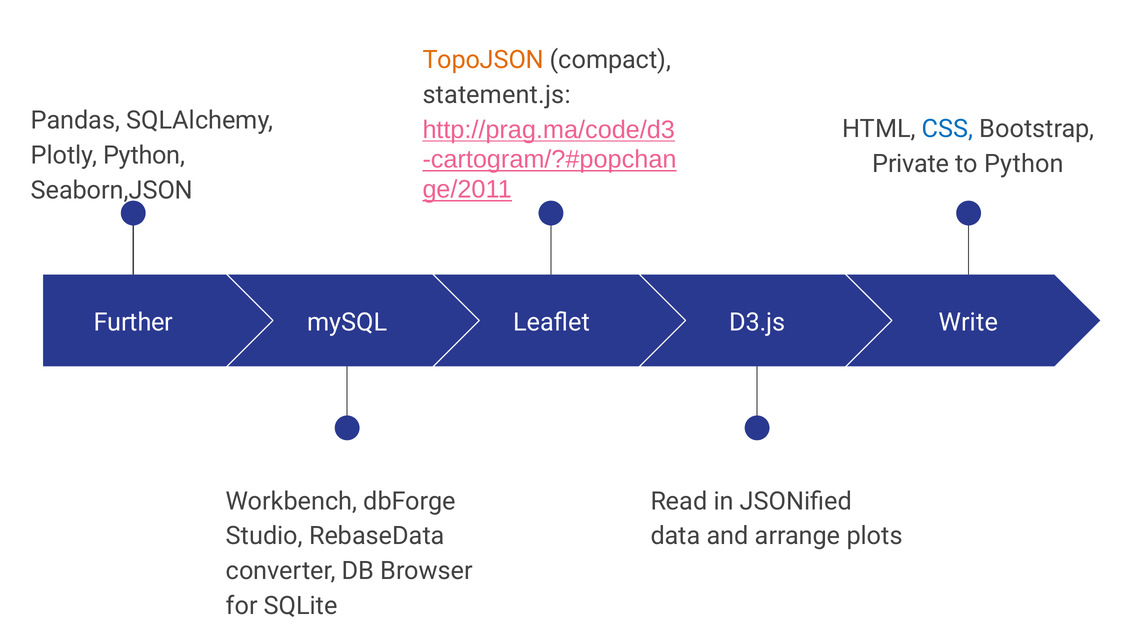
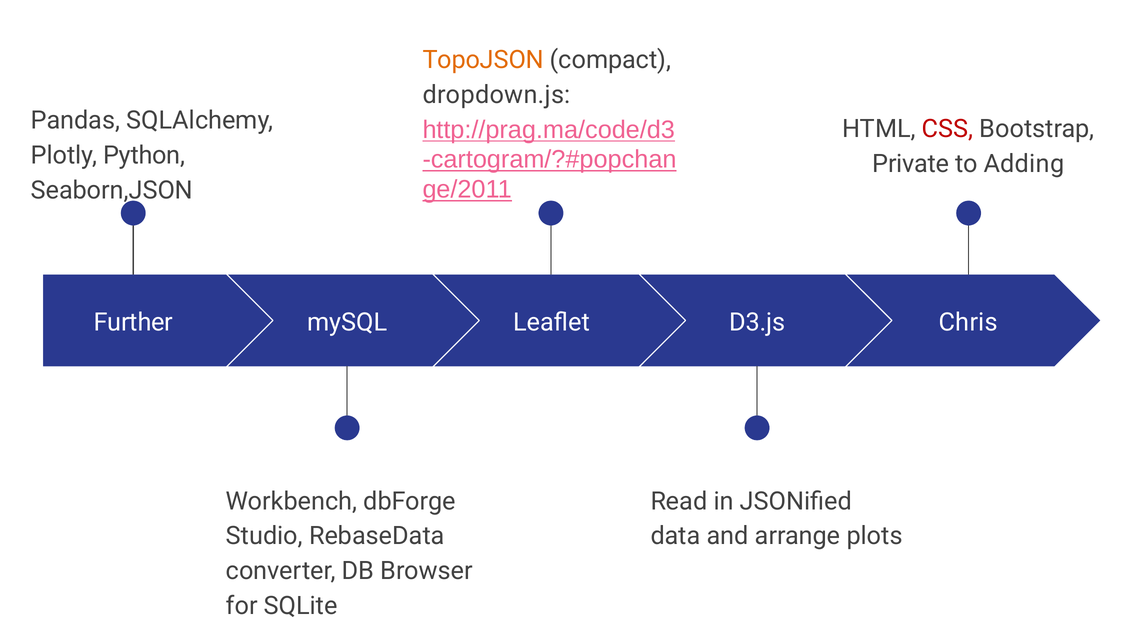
statement.js: statement.js -> dropdown.js (497, 95)
CSS colour: blue -> red (948, 129)
to Python: Python -> Adding (1024, 164)
Write: Write -> Chris (968, 322)
